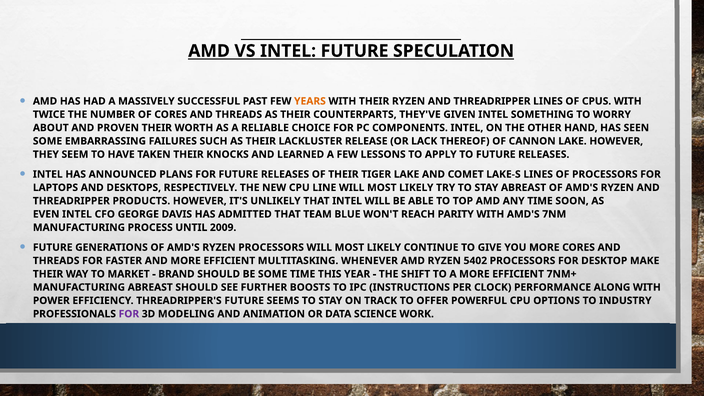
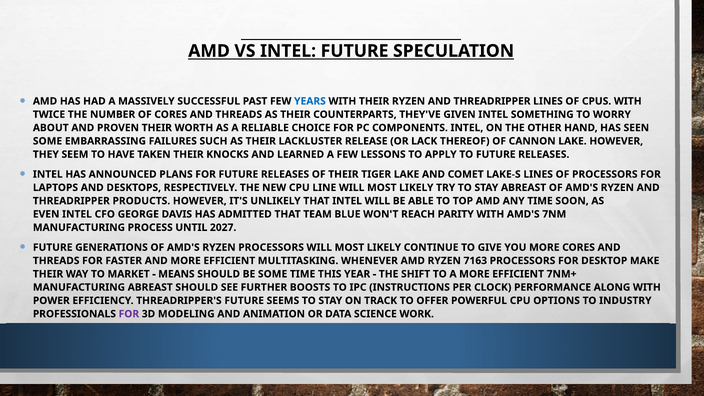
YEARS colour: orange -> blue (310, 101)
2009: 2009 -> 2027 (223, 227)
5402: 5402 -> 7163 (475, 261)
BRAND: BRAND -> MEANS (176, 274)
